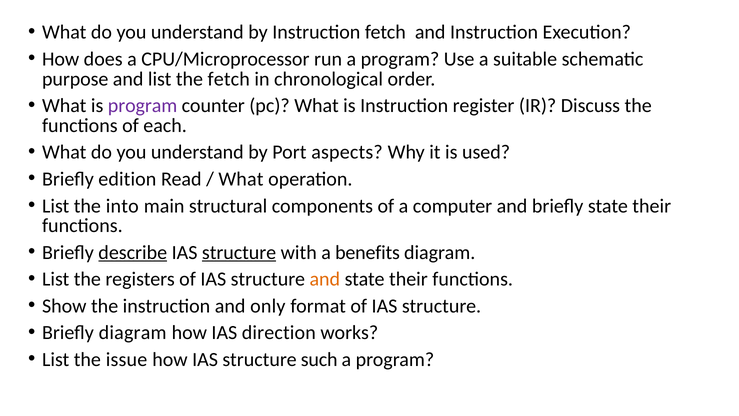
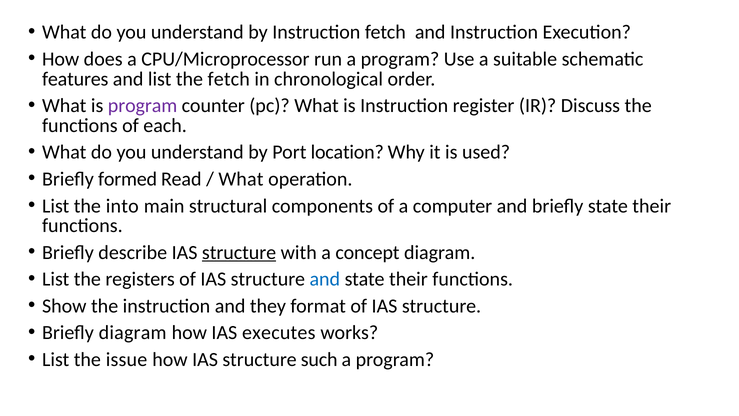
purpose: purpose -> features (75, 79)
aspects: aspects -> location (347, 152)
edition: edition -> formed (128, 179)
describe underline: present -> none (133, 252)
benefits: benefits -> concept (367, 252)
and colour: orange -> blue (325, 279)
only: only -> they (268, 306)
direction: direction -> executes (279, 333)
